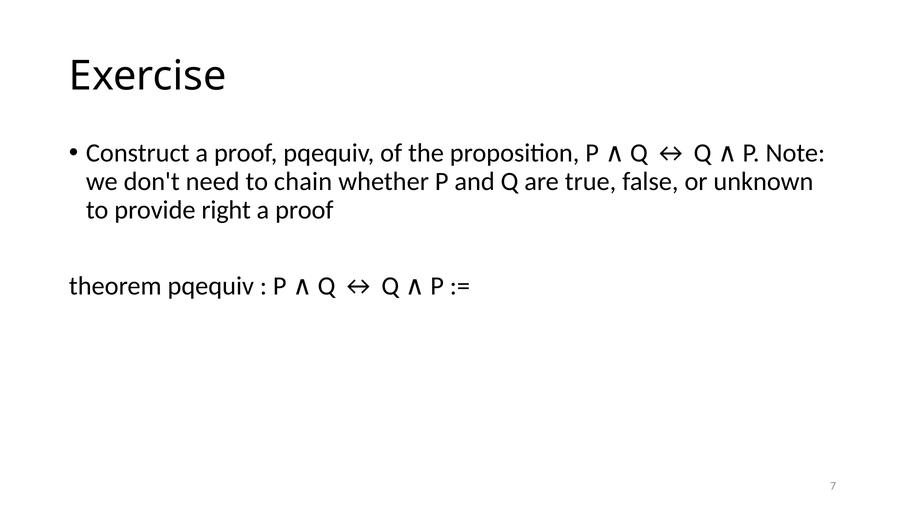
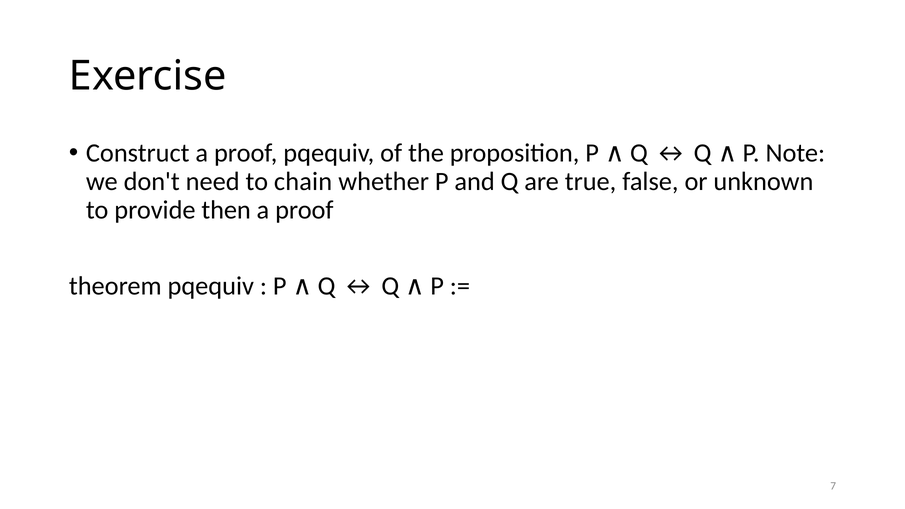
right: right -> then (226, 210)
